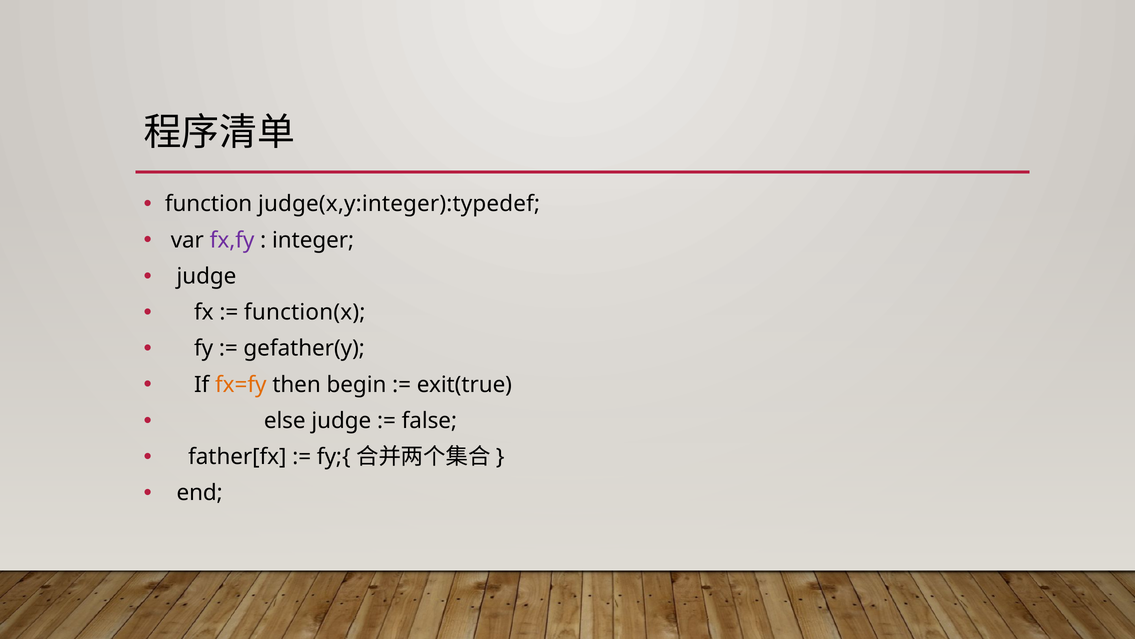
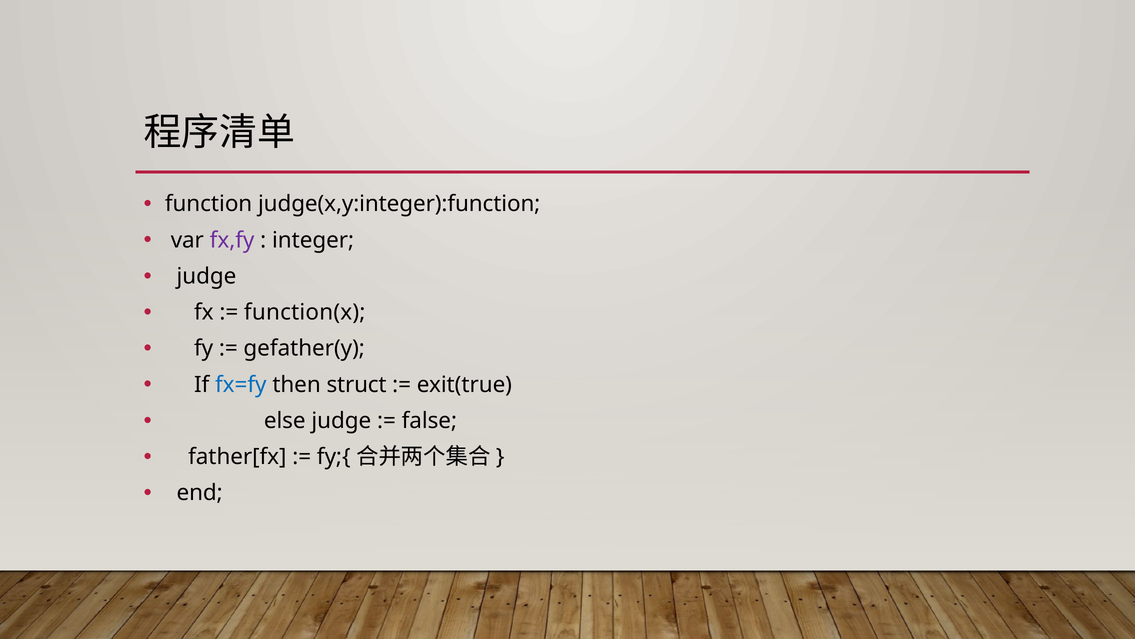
judge(x,y:integer):typedef: judge(x,y:integer):typedef -> judge(x,y:integer):function (399, 204)
fx=fy colour: orange -> blue (241, 384)
begin: begin -> struct (357, 384)
